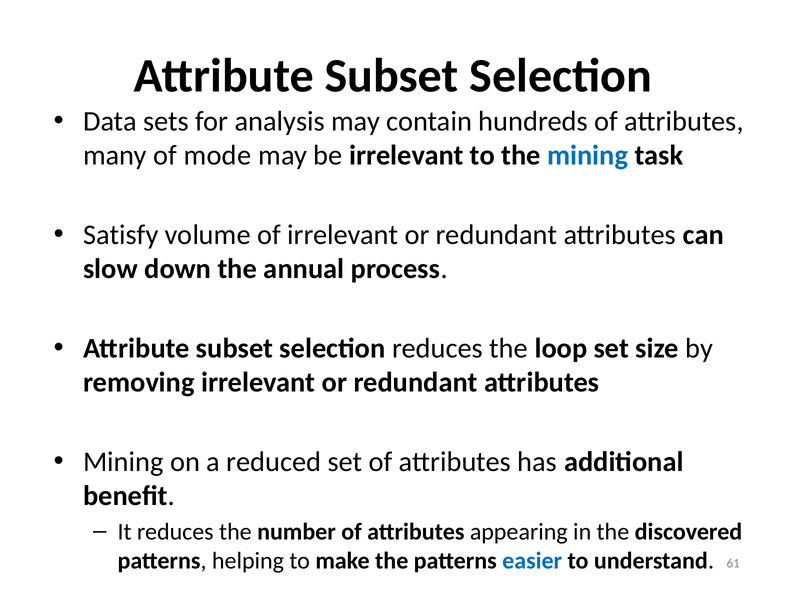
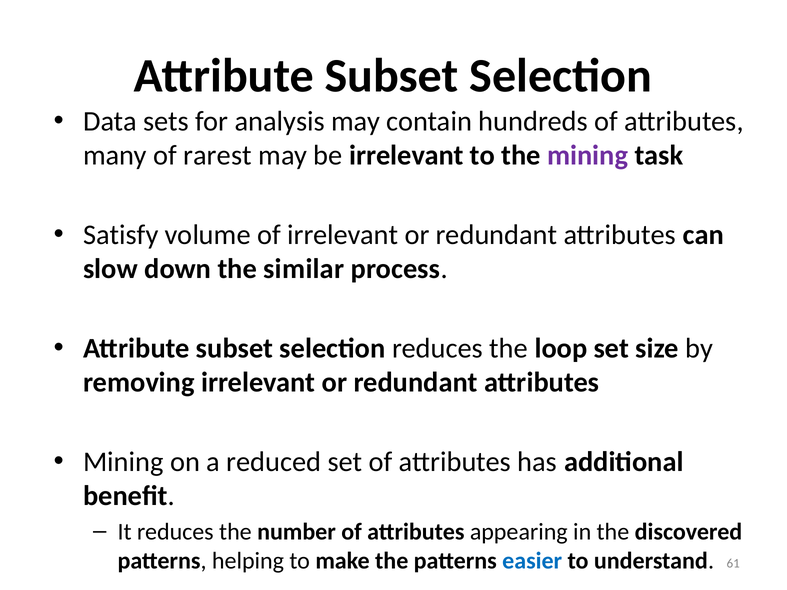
mode: mode -> rarest (218, 155)
mining colour: blue -> purple (588, 155)
annual: annual -> similar (304, 269)
